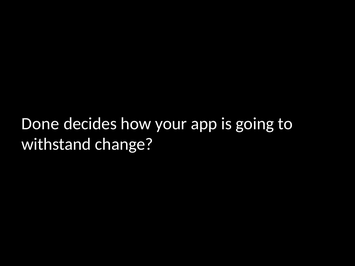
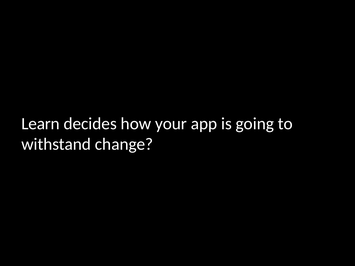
Done: Done -> Learn (41, 124)
